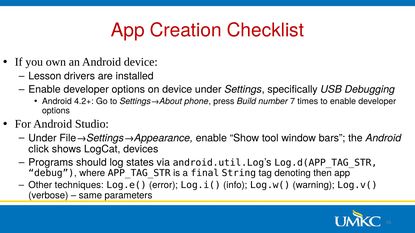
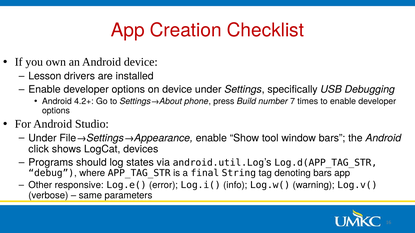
denoting then: then -> bars (323, 173)
techniques: techniques -> responsive (79, 186)
